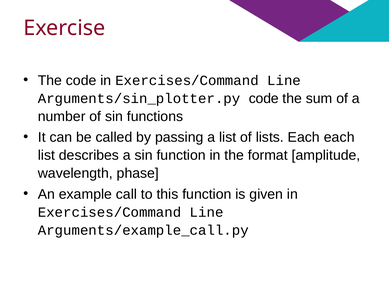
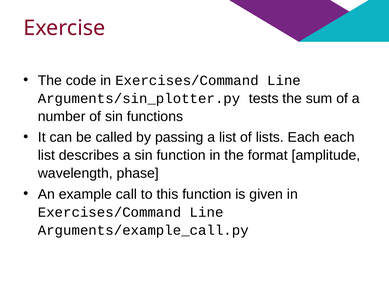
Arguments/sin_plotter.py code: code -> tests (264, 99)
